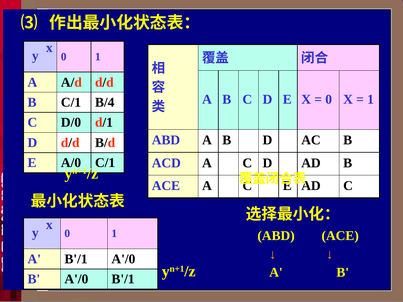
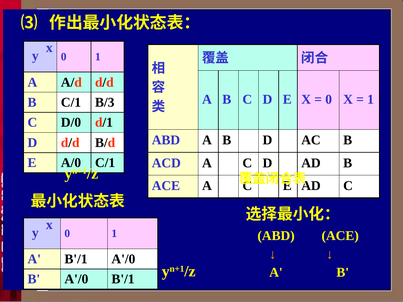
B/4: B/4 -> B/3 (105, 102)
